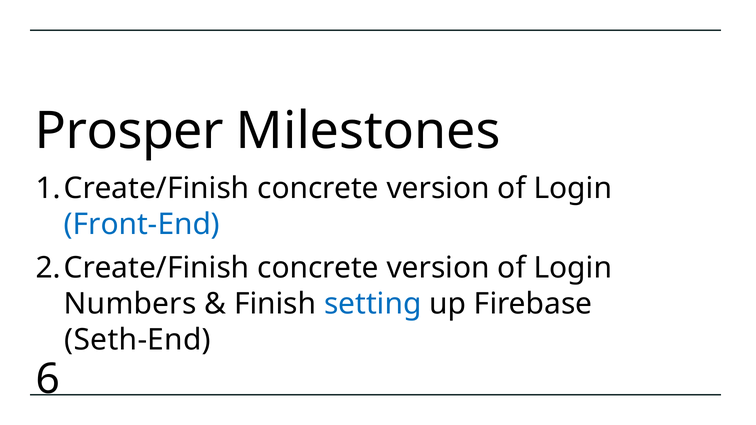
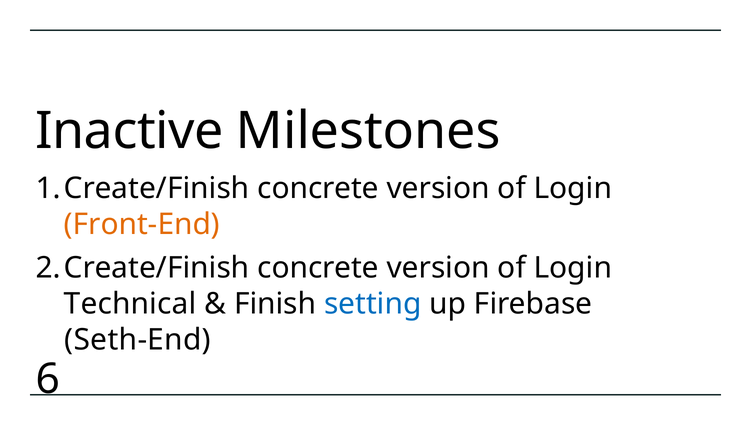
Prosper: Prosper -> Inactive (129, 131)
Front-End colour: blue -> orange (142, 224)
Numbers: Numbers -> Technical (130, 304)
